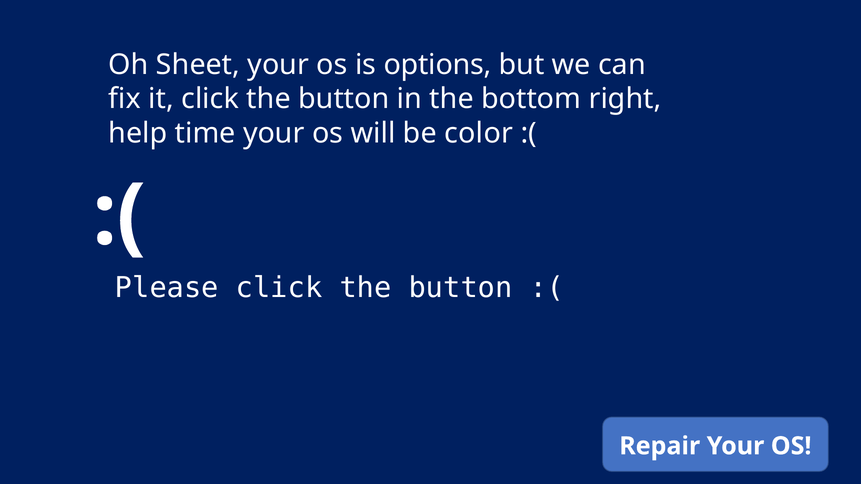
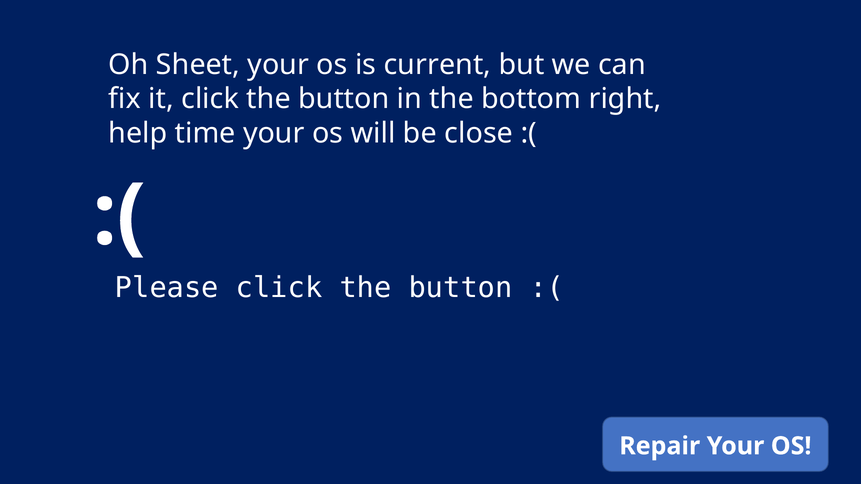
options: options -> current (437, 65)
color: color -> close (479, 133)
